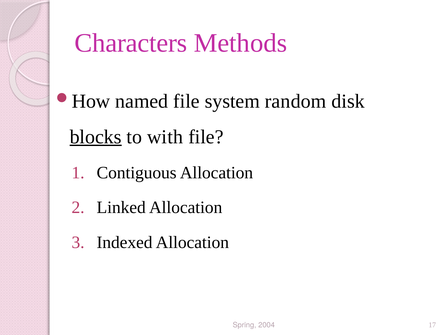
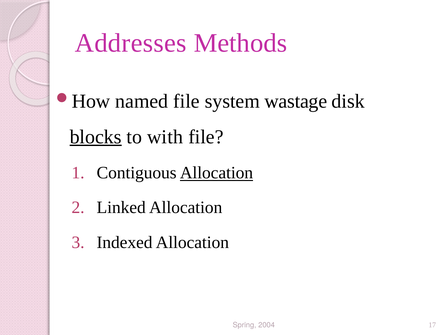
Characters: Characters -> Addresses (131, 43)
random: random -> wastage (296, 101)
Allocation underline: none -> present (217, 173)
